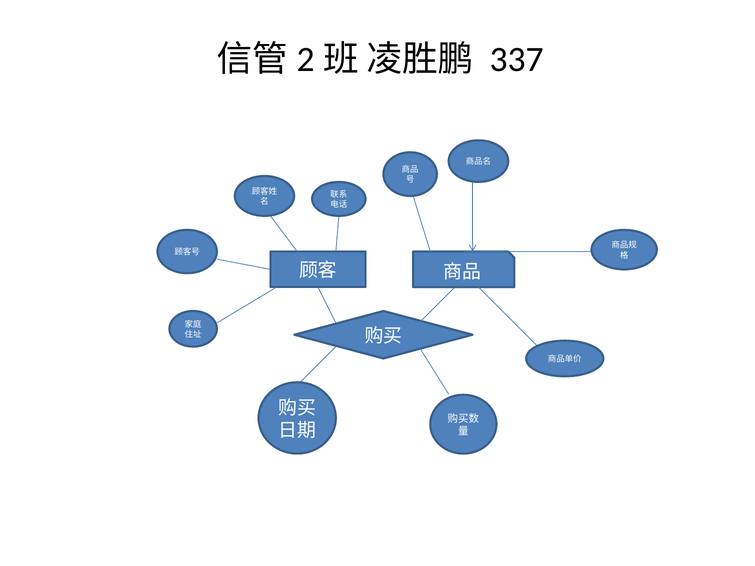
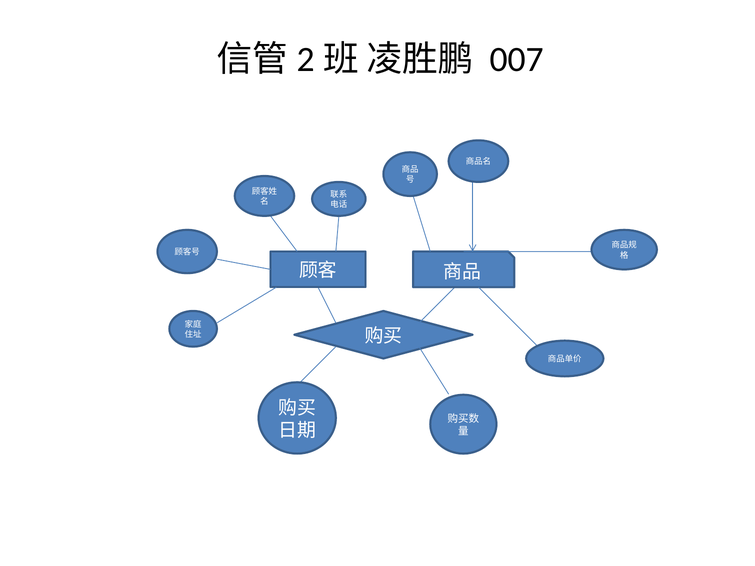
337: 337 -> 007 (517, 60)
